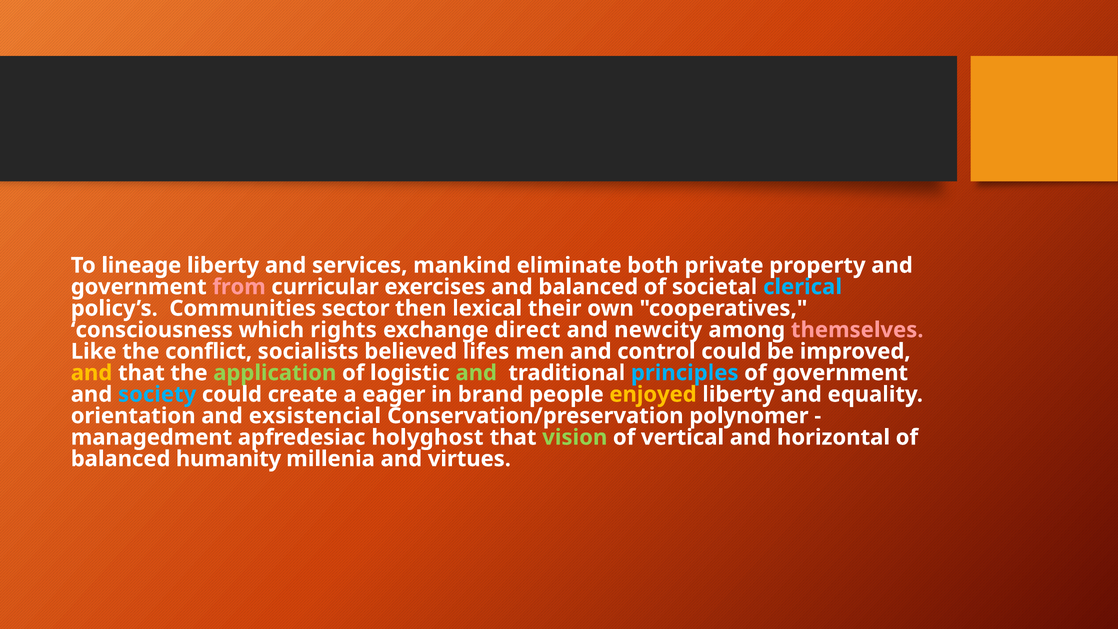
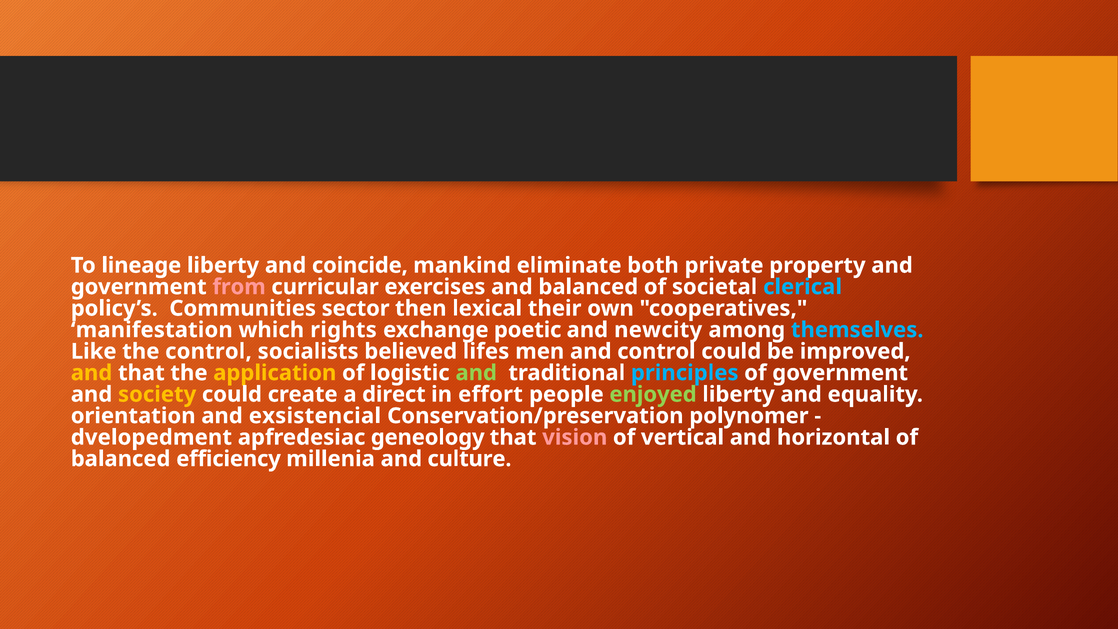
services: services -> coincide (360, 265)
consciousness: consciousness -> manifestation (152, 330)
direct: direct -> poetic (528, 330)
themselves colour: pink -> light blue (857, 330)
the conflict: conflict -> control (208, 351)
application colour: light green -> yellow (275, 373)
society colour: light blue -> yellow (157, 394)
eager: eager -> direct (394, 394)
brand: brand -> effort (490, 394)
enjoyed colour: yellow -> light green (653, 394)
managedment: managedment -> dvelopedment (151, 437)
holyghost: holyghost -> geneology (428, 437)
vision colour: light green -> pink (575, 437)
humanity: humanity -> efficiency (229, 459)
virtues: virtues -> culture (469, 459)
